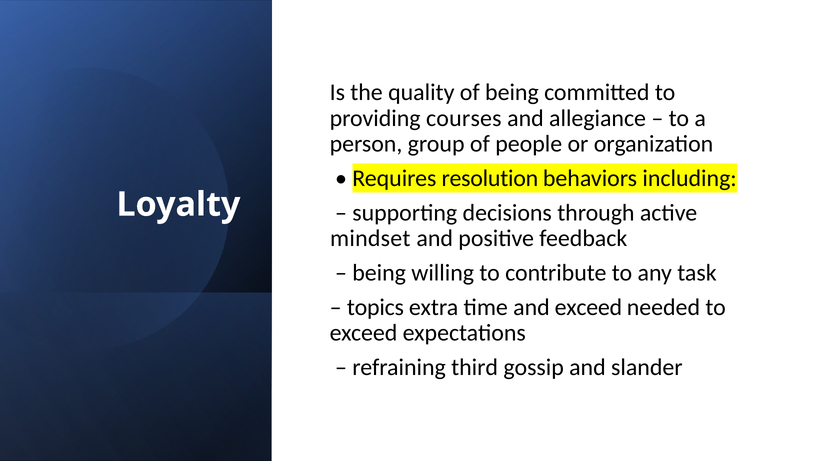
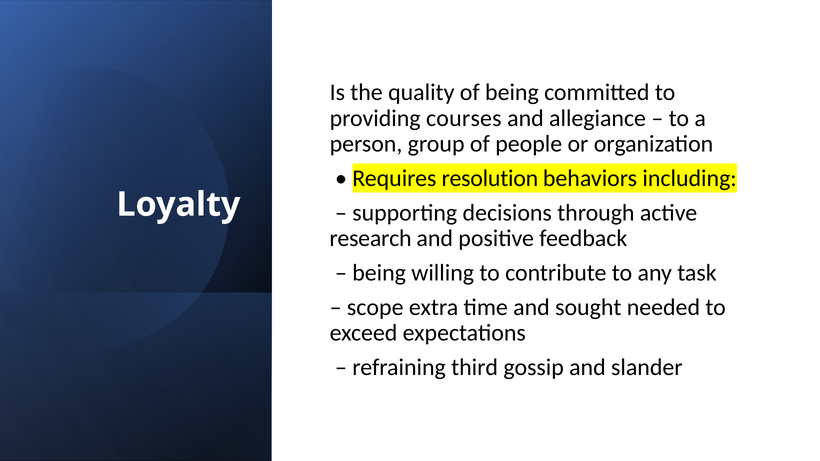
mindset: mindset -> research (371, 239)
topics: topics -> scope (375, 307)
and exceed: exceed -> sought (588, 307)
